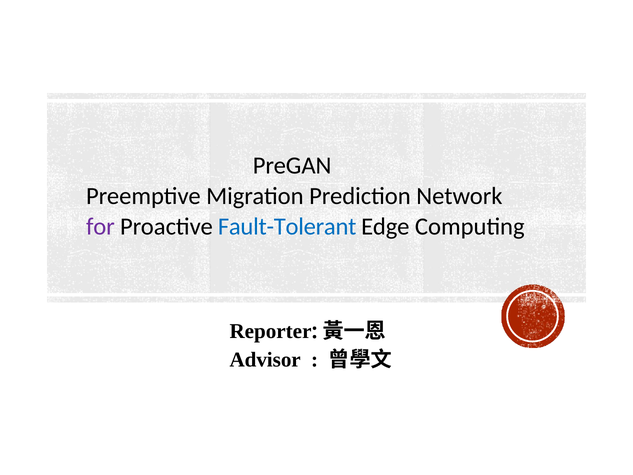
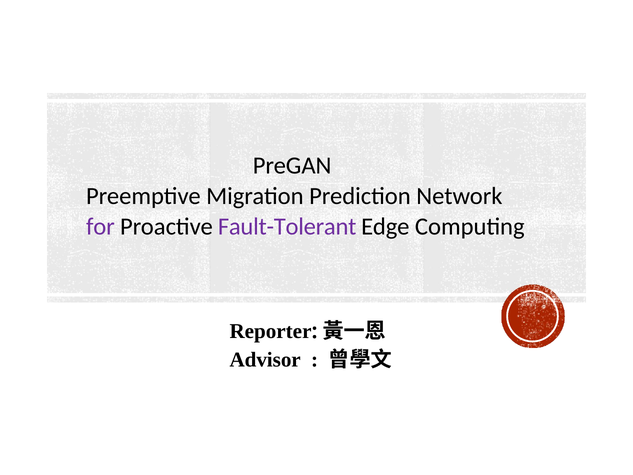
Fault-Tolerant colour: blue -> purple (287, 226)
